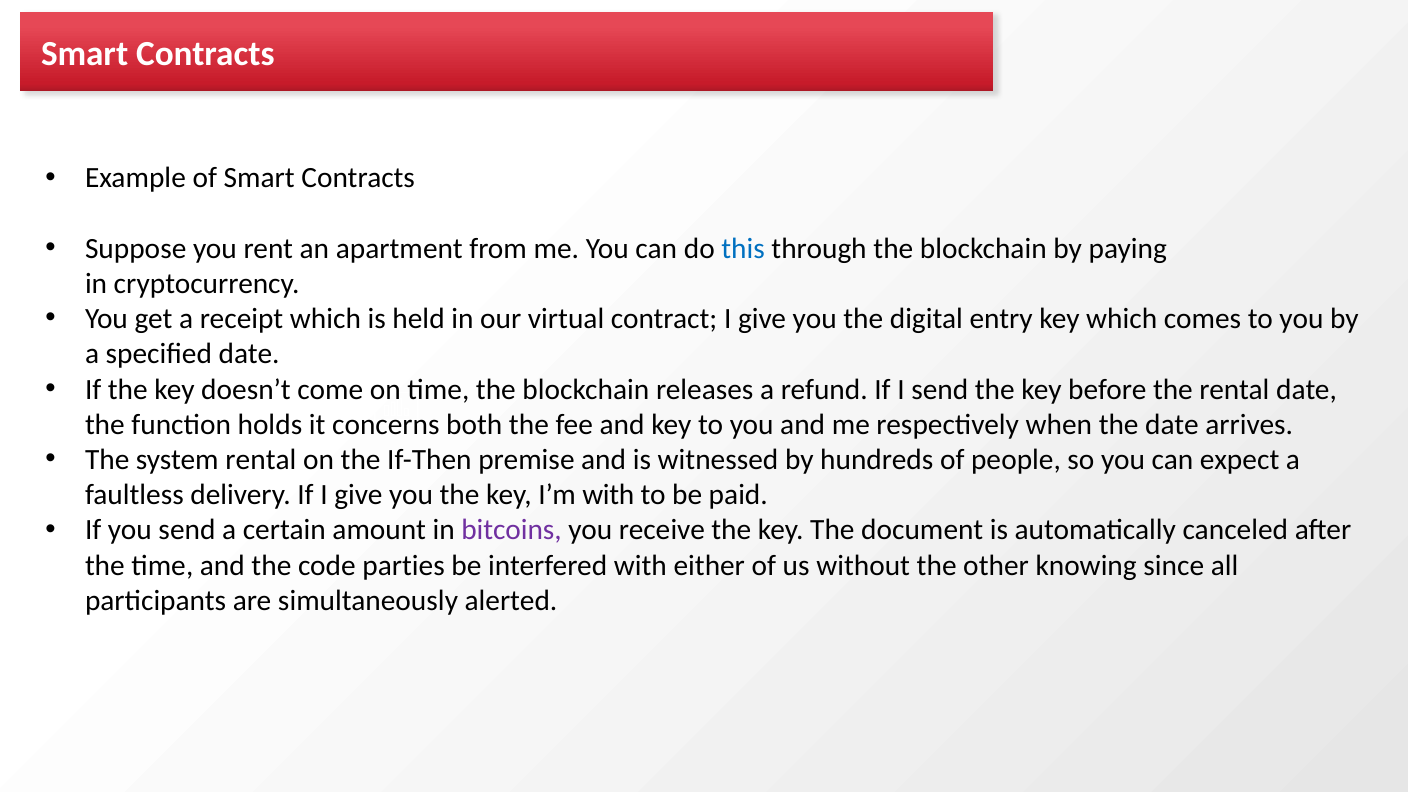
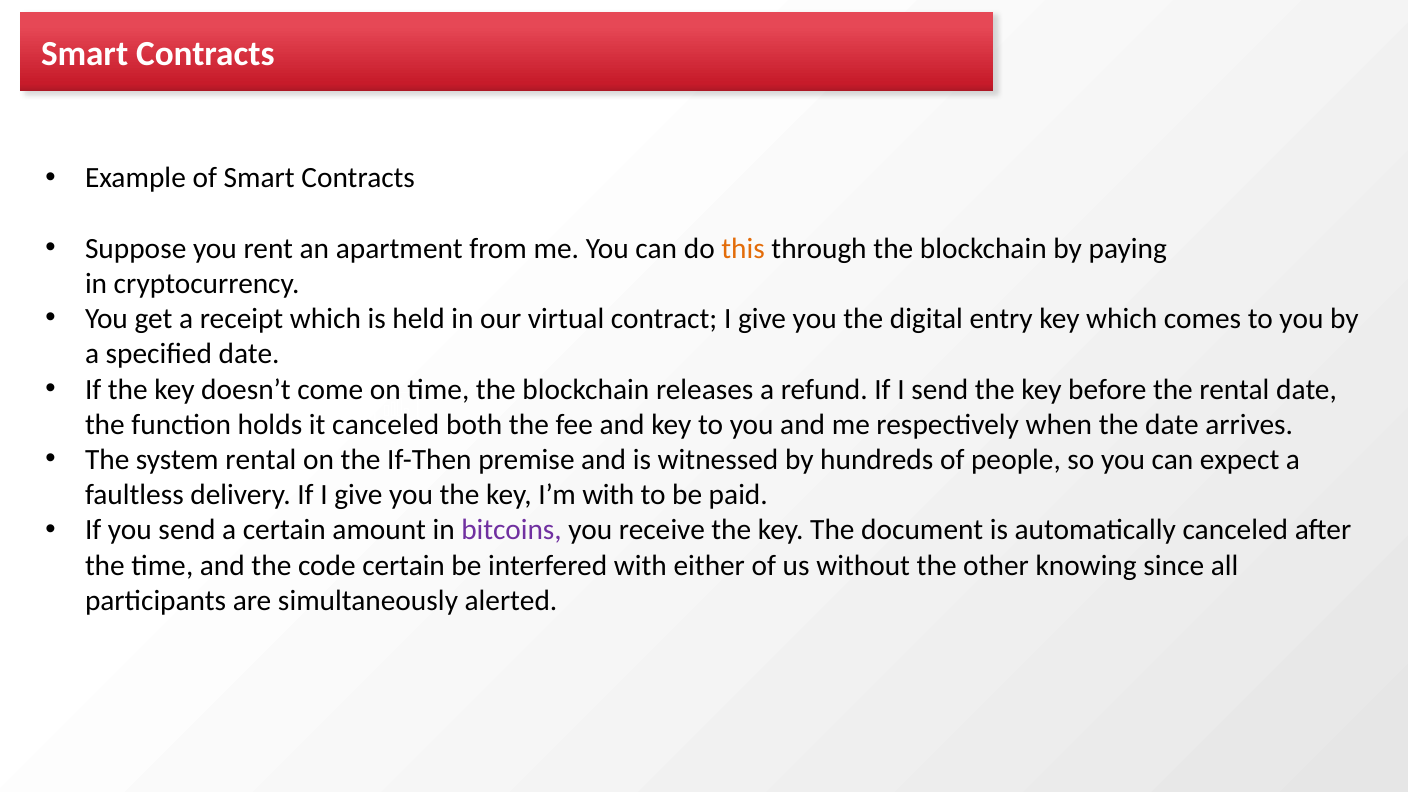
this colour: blue -> orange (743, 249)
it concerns: concerns -> canceled (386, 425)
code parties: parties -> certain (404, 566)
